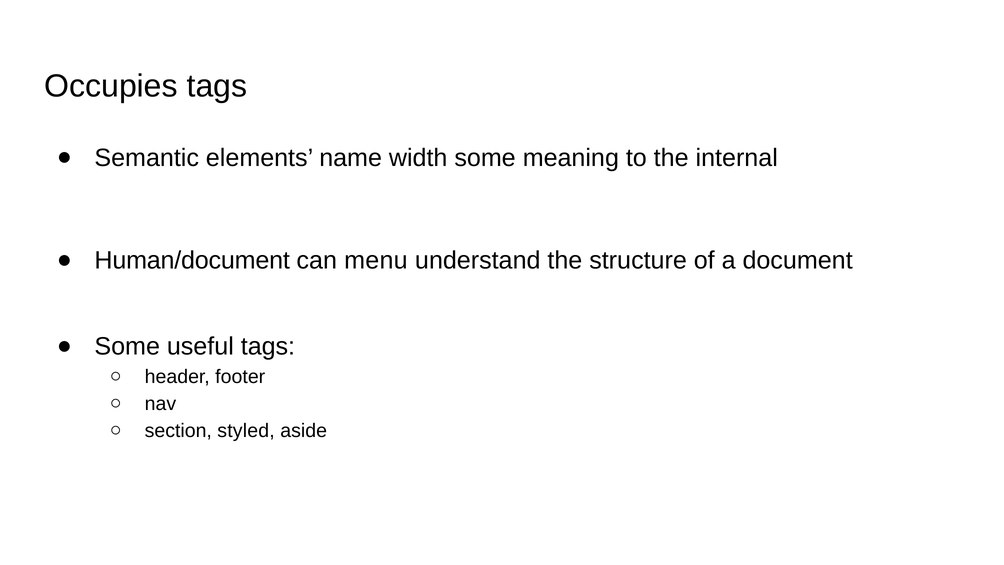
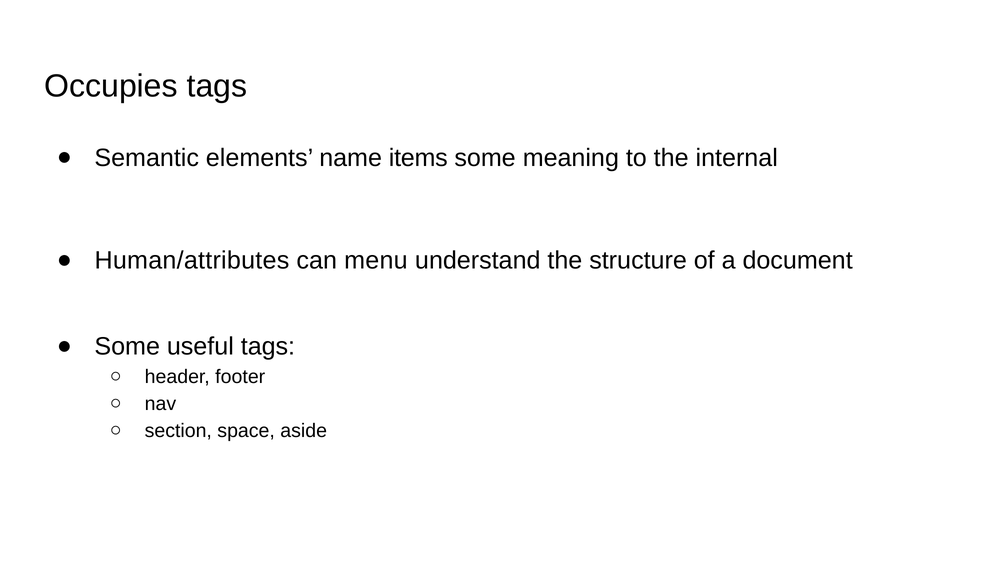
width: width -> items (418, 158)
Human/document: Human/document -> Human/attributes (192, 261)
styled: styled -> space (246, 430)
